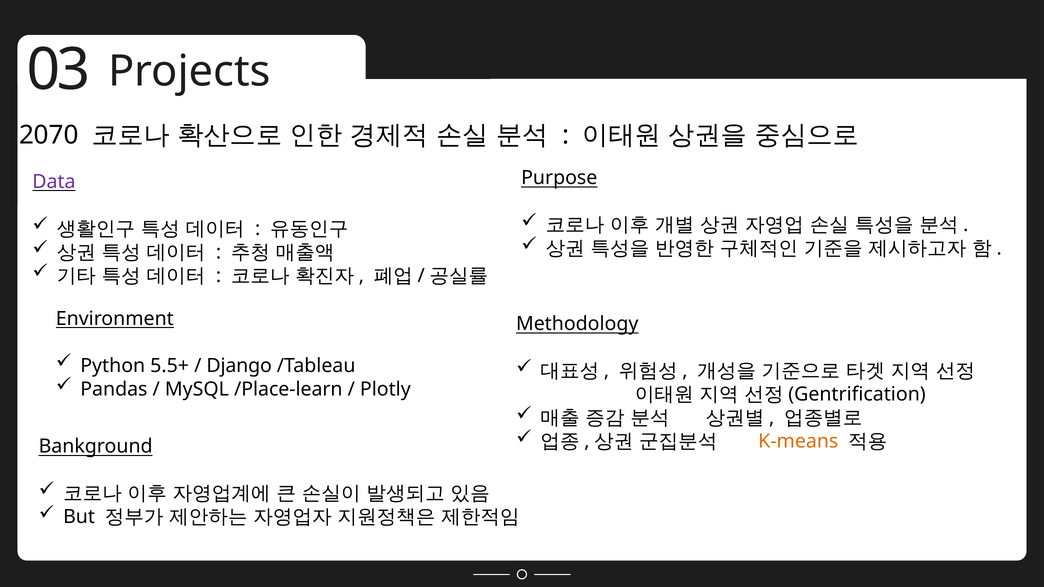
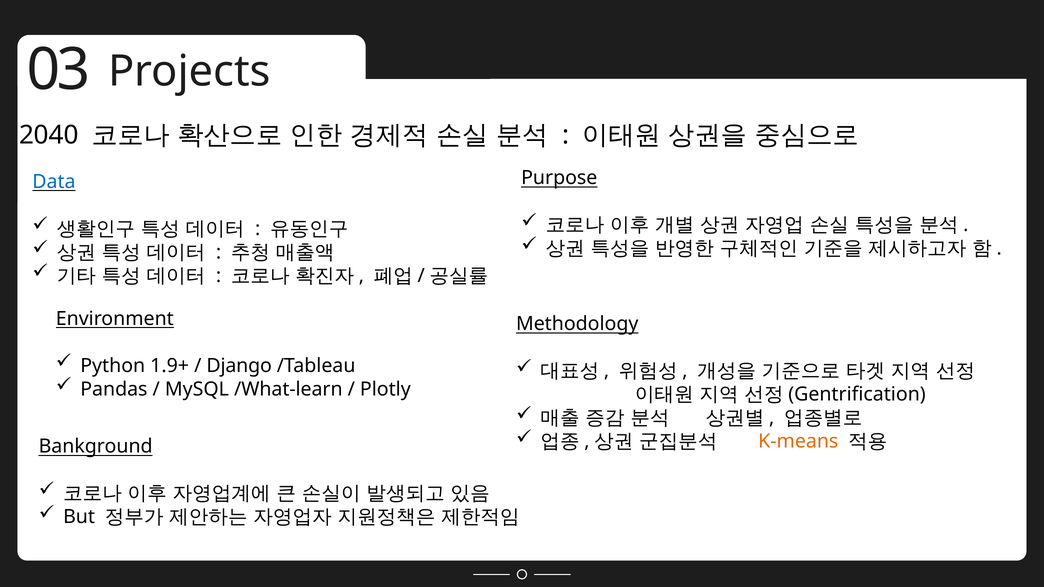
2070: 2070 -> 2040 (49, 135)
Data colour: purple -> blue (54, 182)
5.5+: 5.5+ -> 1.9+ (170, 366)
/Place-learn: /Place-learn -> /What-learn (288, 389)
